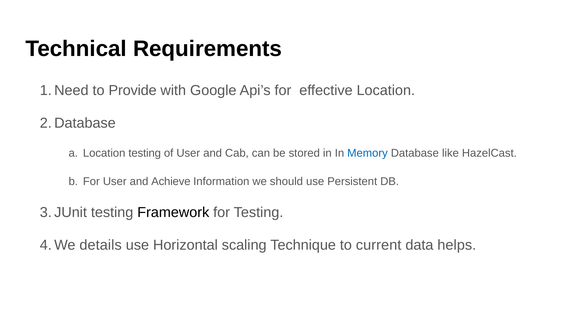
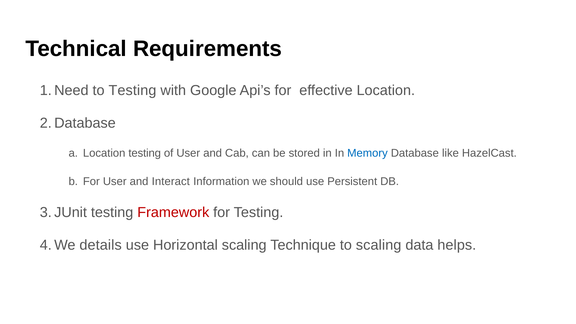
to Provide: Provide -> Testing (132, 91)
Achieve: Achieve -> Interact (171, 181)
Framework colour: black -> red (173, 212)
to current: current -> scaling (379, 245)
